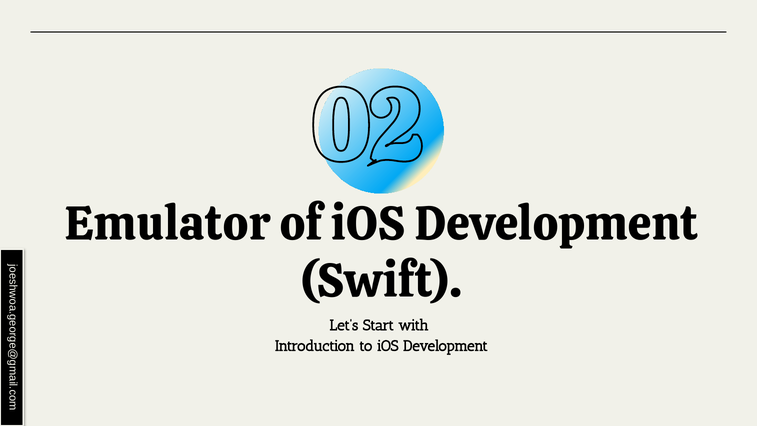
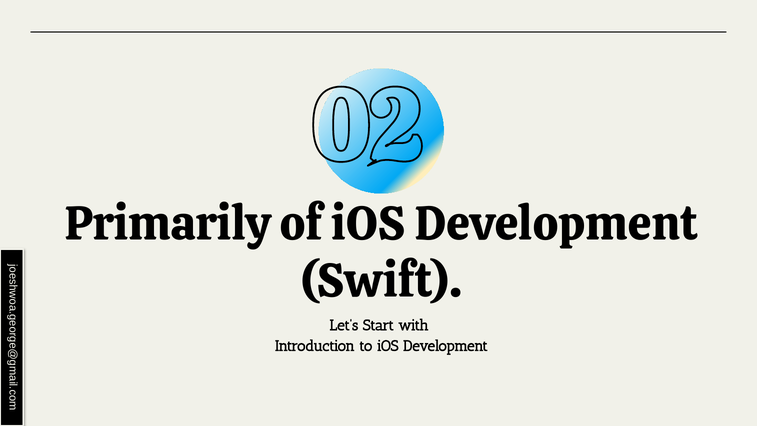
Emulator: Emulator -> Primarily (168, 224)
